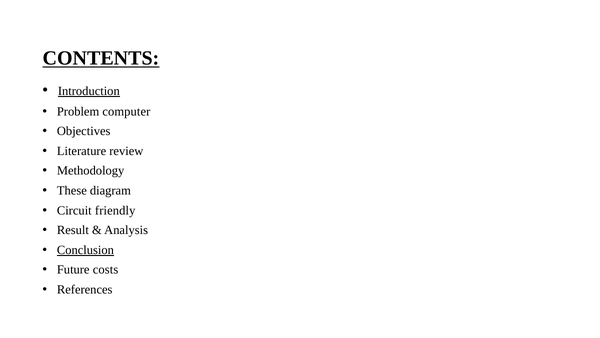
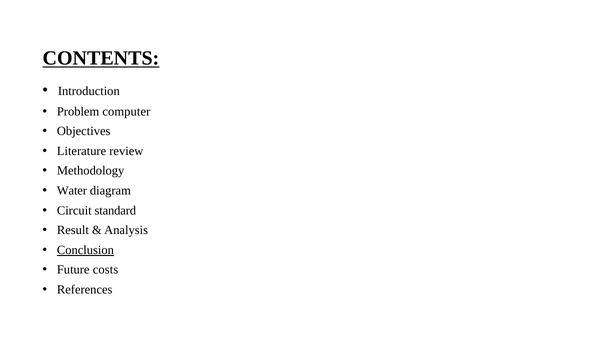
Introduction underline: present -> none (89, 91)
These: These -> Water (72, 190)
friendly: friendly -> standard (115, 210)
